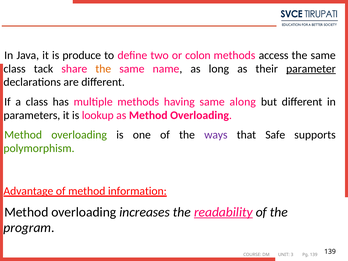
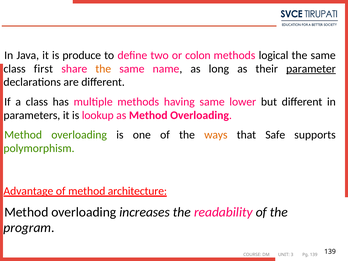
access: access -> logical (274, 55)
tack: tack -> first (43, 69)
along: along -> lower (243, 102)
ways colour: purple -> orange (216, 135)
information: information -> architecture (137, 191)
readability underline: present -> none (223, 212)
